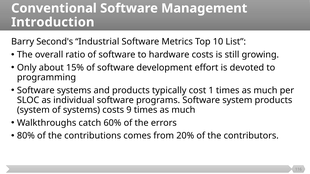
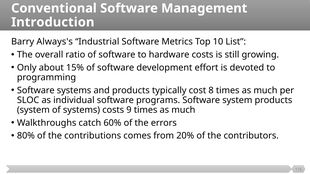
Second's: Second's -> Always's (55, 42)
1: 1 -> 8 (211, 91)
